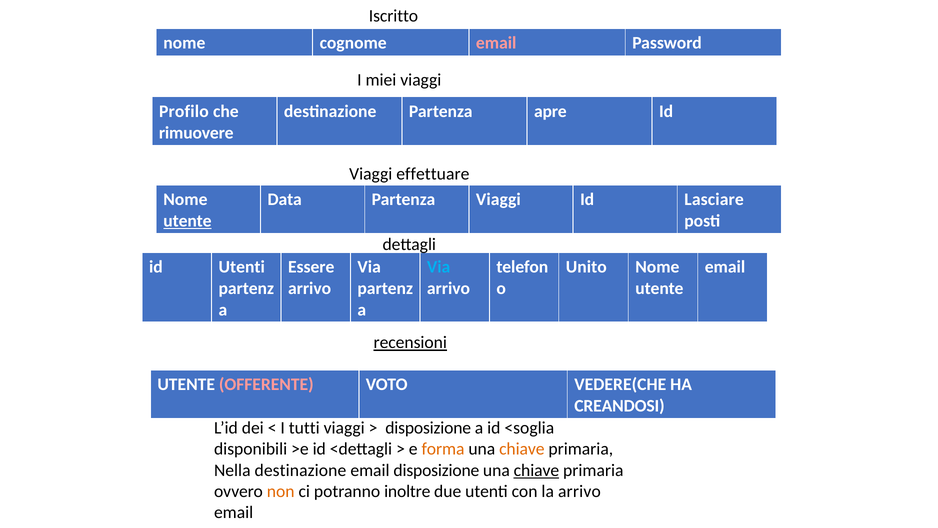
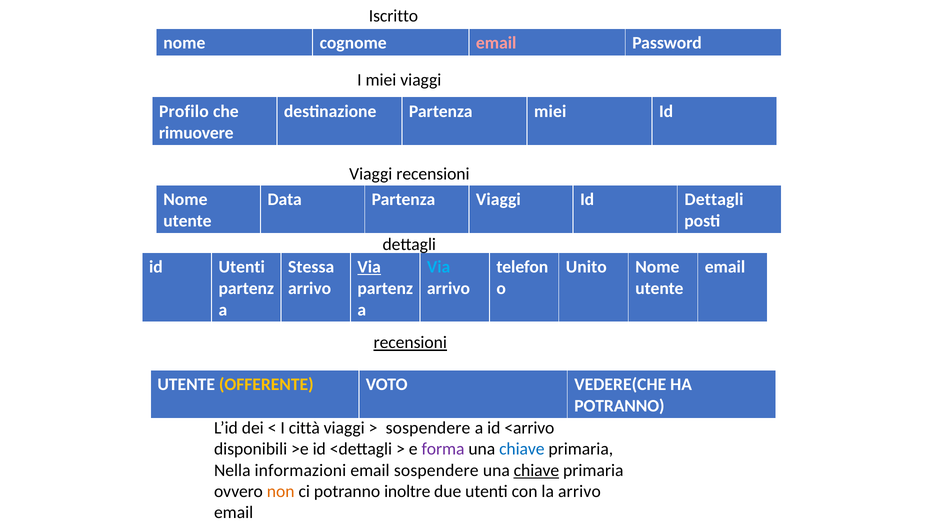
Partenza apre: apre -> miei (550, 111)
Viaggi effettuare: effettuare -> recensioni (433, 174)
Id Lasciare: Lasciare -> Dettagli (714, 200)
utente underline: present -> none (187, 221)
Essere: Essere -> Stessa (311, 267)
Via underline: none -> present (369, 267)
OFFERENTE colour: pink -> yellow (266, 384)
CREANDOSI: CREANDOSI -> POTRANNO (619, 406)
tutti: tutti -> città (304, 428)
disposizione: disposizione -> sospendere (428, 428)
<soglia: <soglia -> <arrivo (529, 428)
forma colour: orange -> purple (443, 449)
chiave colour: orange -> blue (522, 449)
Nella destinazione: destinazione -> informazioni (300, 470)
email disposizione: disposizione -> sospendere (436, 470)
